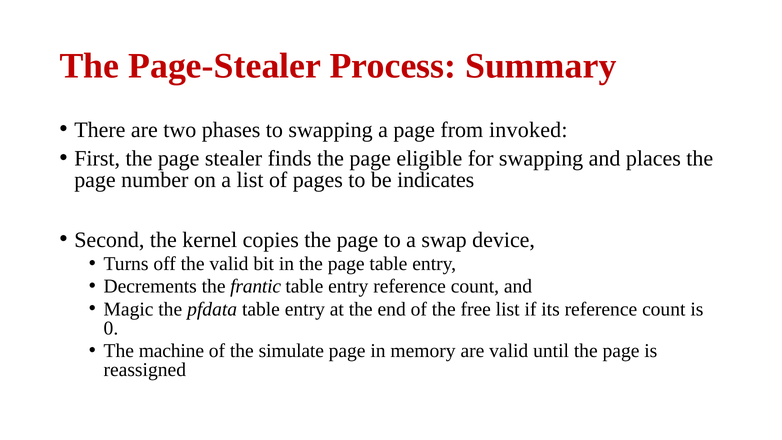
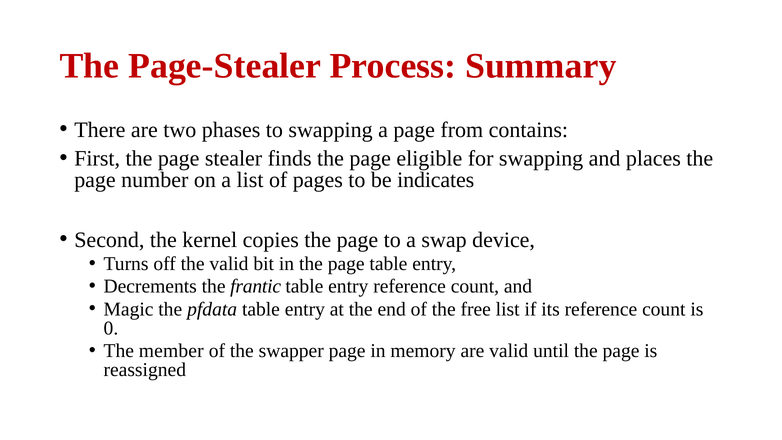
invoked: invoked -> contains (528, 130)
machine: machine -> member (171, 351)
simulate: simulate -> swapper (291, 351)
